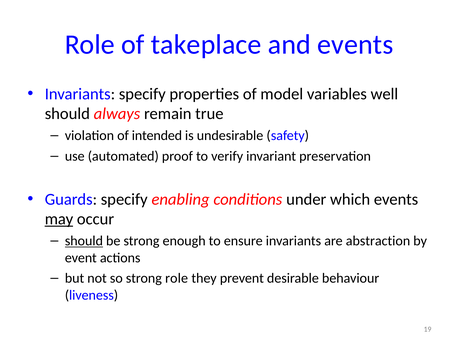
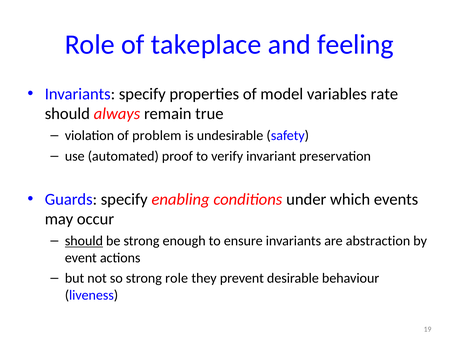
and events: events -> feeling (355, 44)
well: well -> rate (384, 94)
intended: intended -> problem (157, 135)
may underline: present -> none (59, 219)
